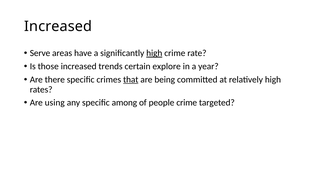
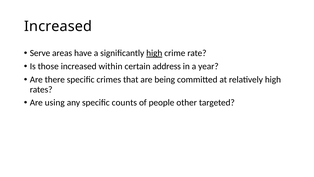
trends: trends -> within (111, 66)
explore: explore -> address (167, 66)
that underline: present -> none (131, 79)
among: among -> counts (124, 102)
people crime: crime -> other (187, 102)
